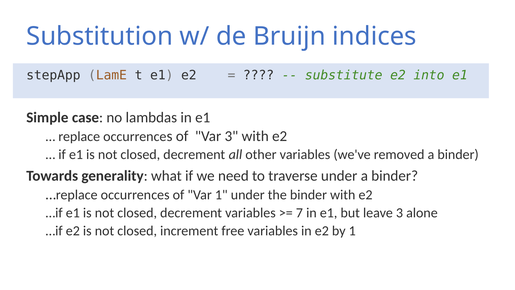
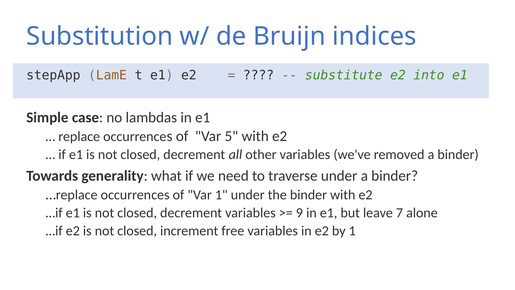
Var 3: 3 -> 5 (231, 136)
7: 7 -> 9 (299, 213)
leave 3: 3 -> 7 (400, 213)
